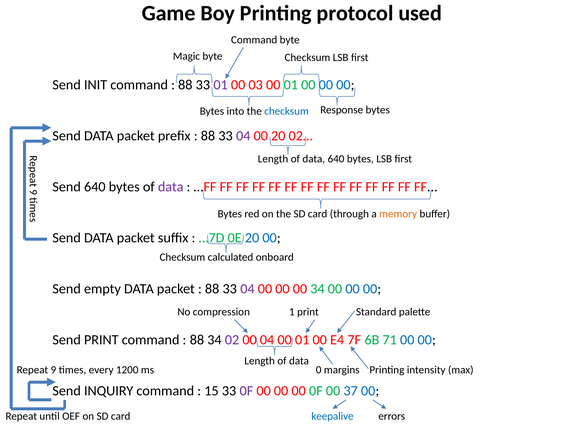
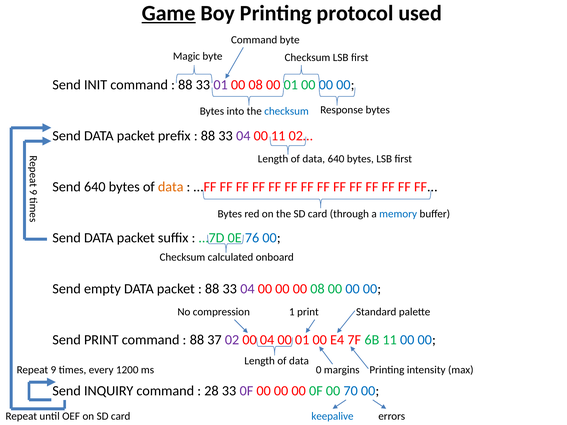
Game underline: none -> present (169, 13)
01 00 03: 03 -> 08 (256, 85)
00 20: 20 -> 11 (278, 136)
data colour: purple -> orange (171, 187)
memory colour: orange -> blue (398, 214)
0E 20: 20 -> 76 (252, 238)
00 00 34: 34 -> 08 (317, 289)
88 34: 34 -> 37 (214, 340)
6B 71: 71 -> 11 (390, 340)
15: 15 -> 28 (211, 391)
37: 37 -> 70 (351, 391)
